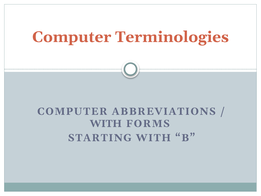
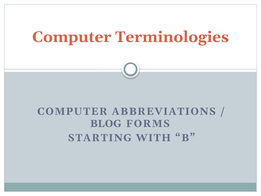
WITH: WITH -> BLOG (106, 123)
